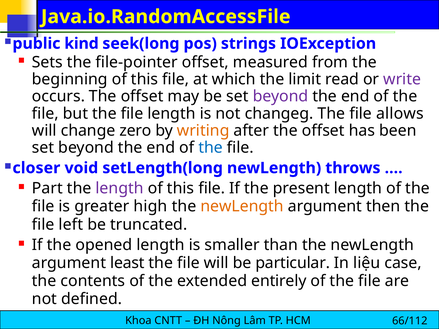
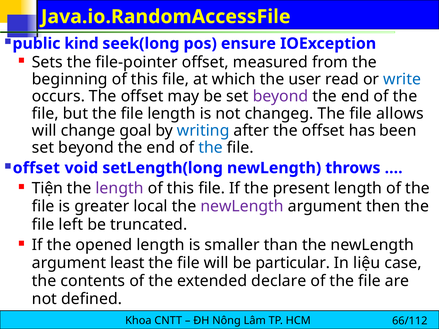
strings: strings -> ensure (248, 44)
limit: limit -> user (305, 79)
write colour: purple -> blue (402, 79)
zero: zero -> goal (136, 131)
writing colour: orange -> blue (203, 131)
closer: closer -> offset (36, 168)
Part: Part -> Tiện (47, 189)
high: high -> local (151, 207)
newLength colour: orange -> purple (242, 207)
entirely: entirely -> declare (279, 281)
